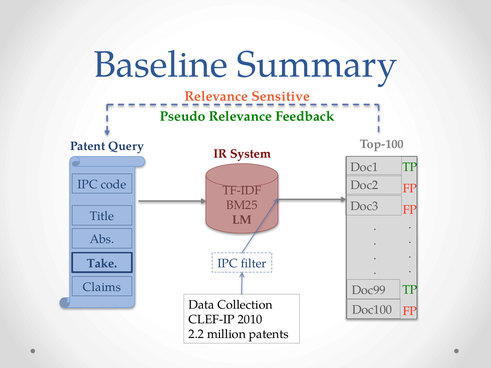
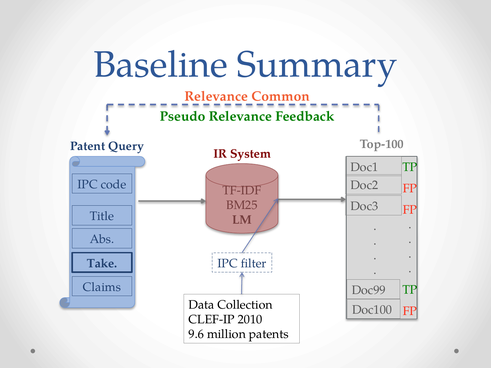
Sensitive: Sensitive -> Common (281, 96)
2.2: 2.2 -> 9.6 (196, 334)
